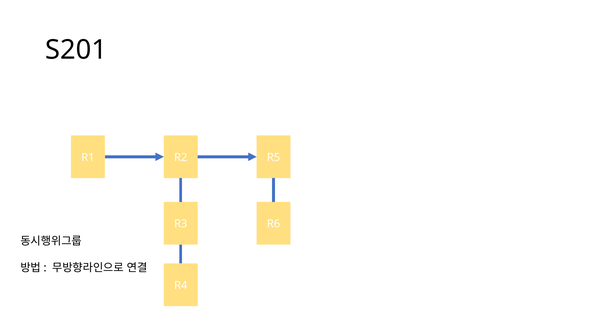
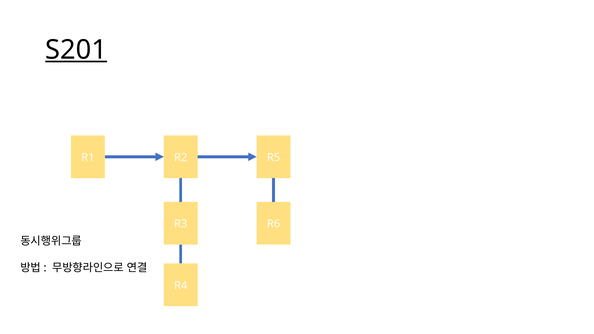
S201 underline: none -> present (76, 50)
